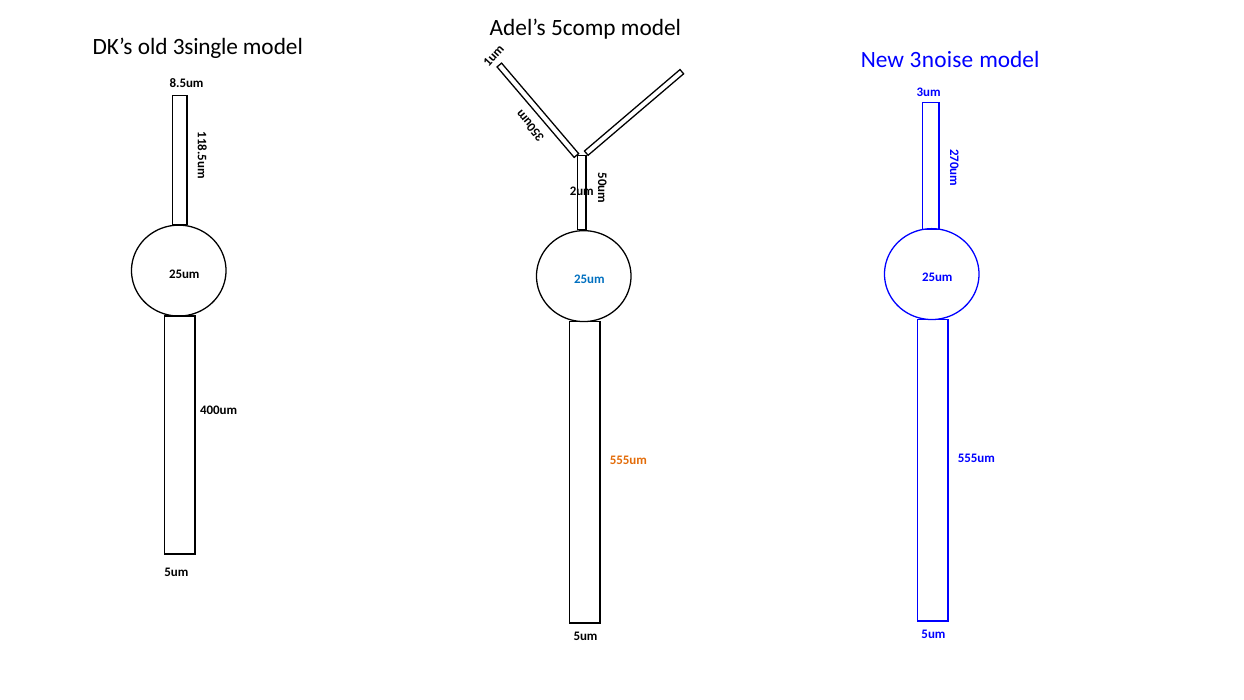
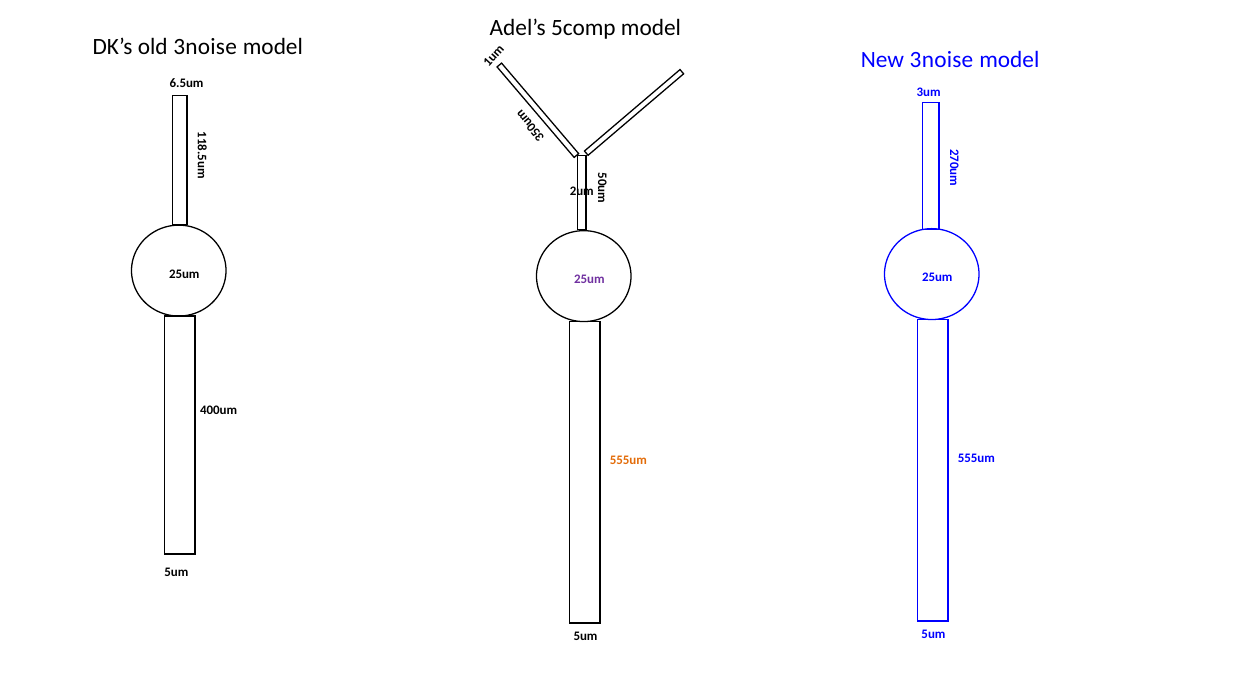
old 3single: 3single -> 3noise (205, 47)
8.5um: 8.5um -> 6.5um (187, 83)
25um colour: blue -> purple (589, 279)
